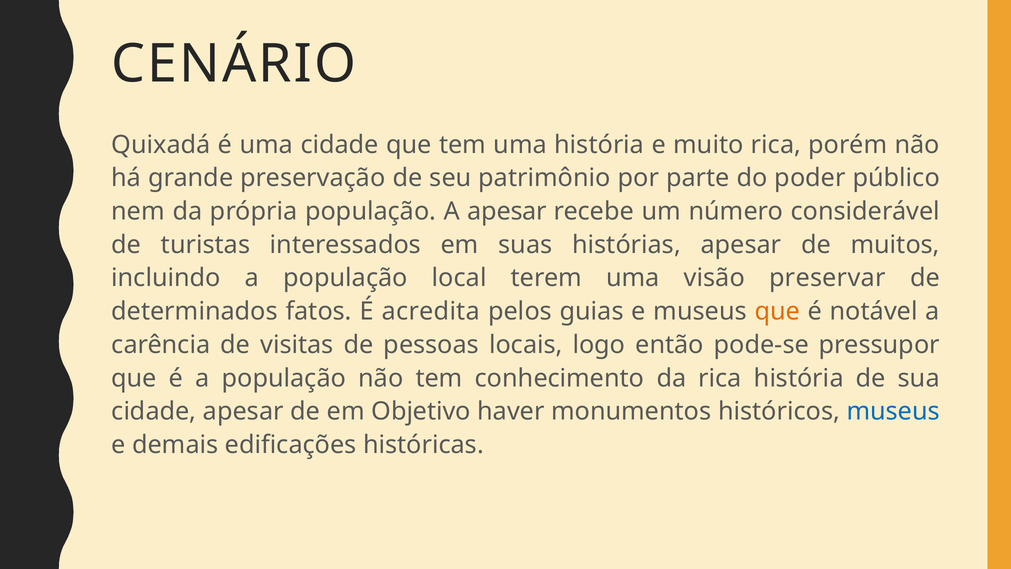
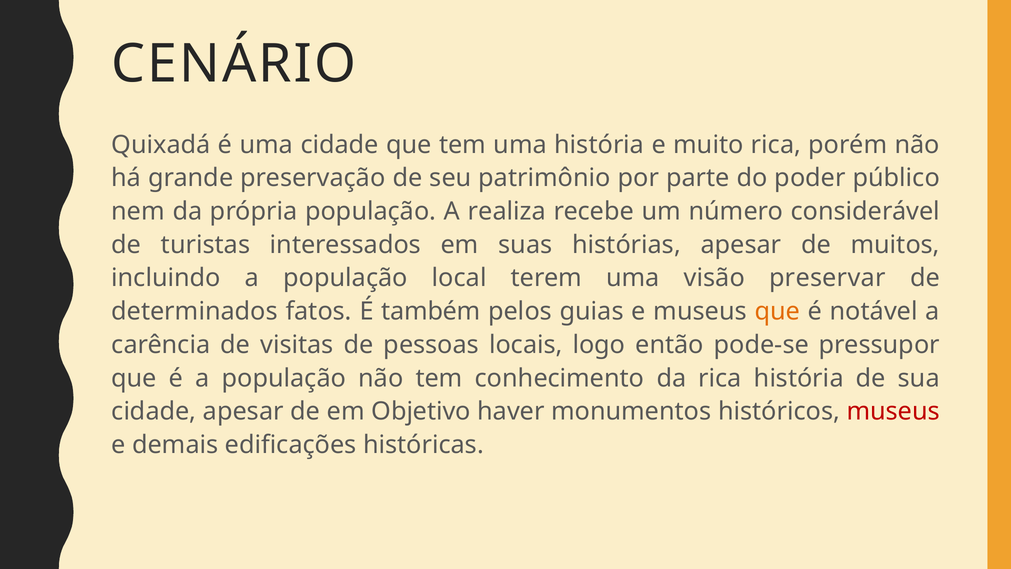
A apesar: apesar -> realiza (507, 211)
acredita: acredita -> também (431, 311)
museus colour: blue -> red (893, 411)
